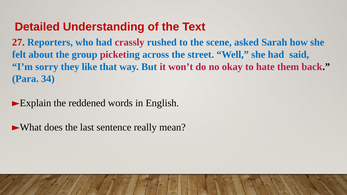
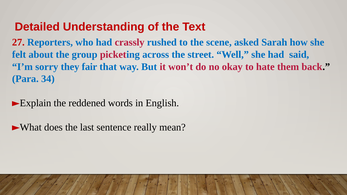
like: like -> fair (89, 67)
